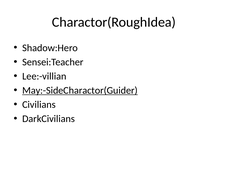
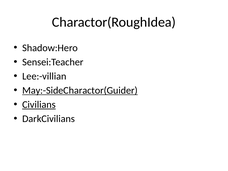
Civilians underline: none -> present (39, 105)
